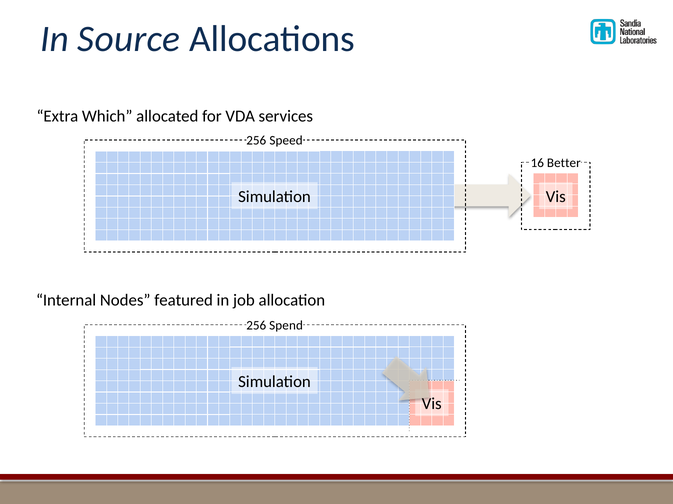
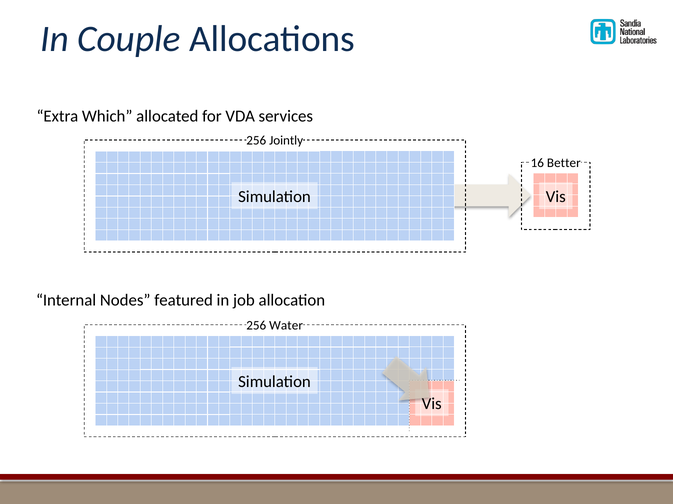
Source: Source -> Couple (129, 39)
Speed: Speed -> Jointly (286, 141)
Spend: Spend -> Water (286, 326)
